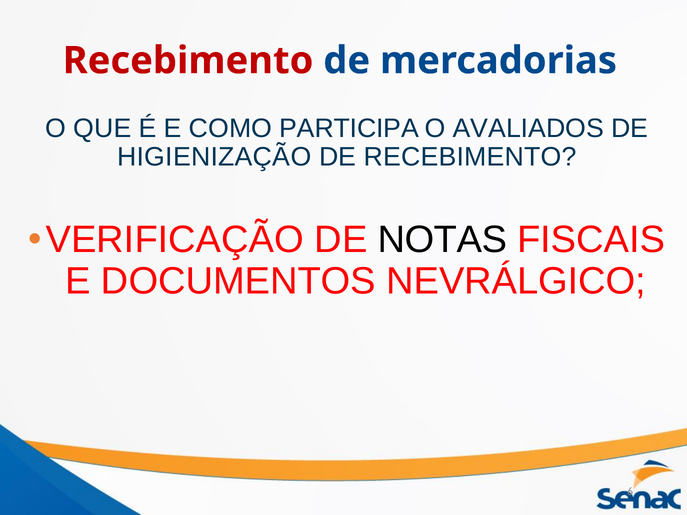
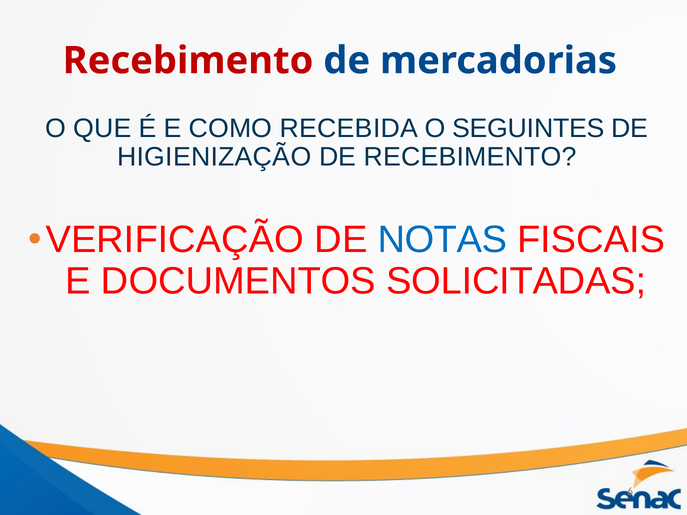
PARTICIPA: PARTICIPA -> RECEBIDA (349, 128)
AVALIADOS: AVALIADOS -> SEGUINTES (528, 128)
NOTAS colour: black -> blue (442, 240)
NEVRÁLGICO: NEVRÁLGICO -> SOLICITADAS (516, 281)
